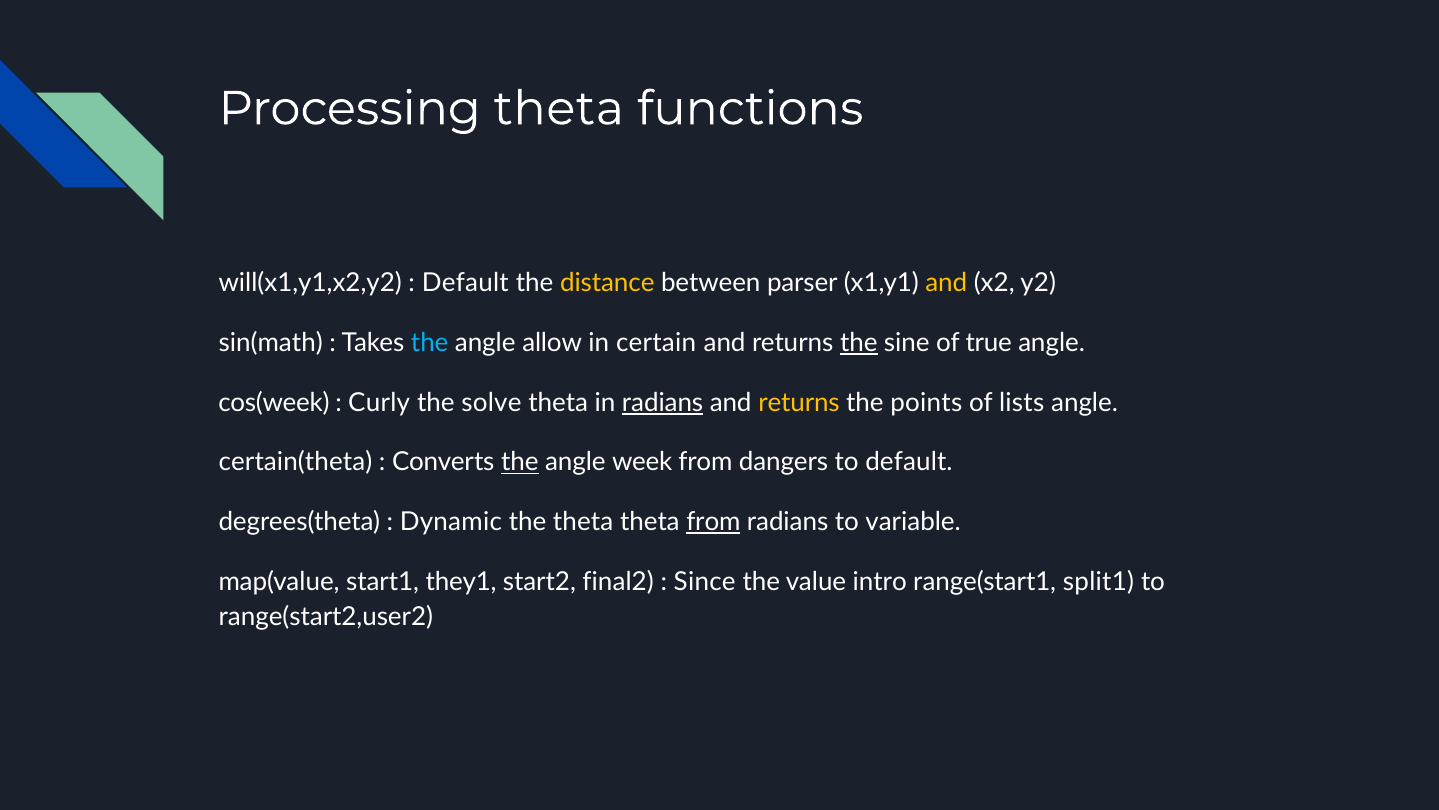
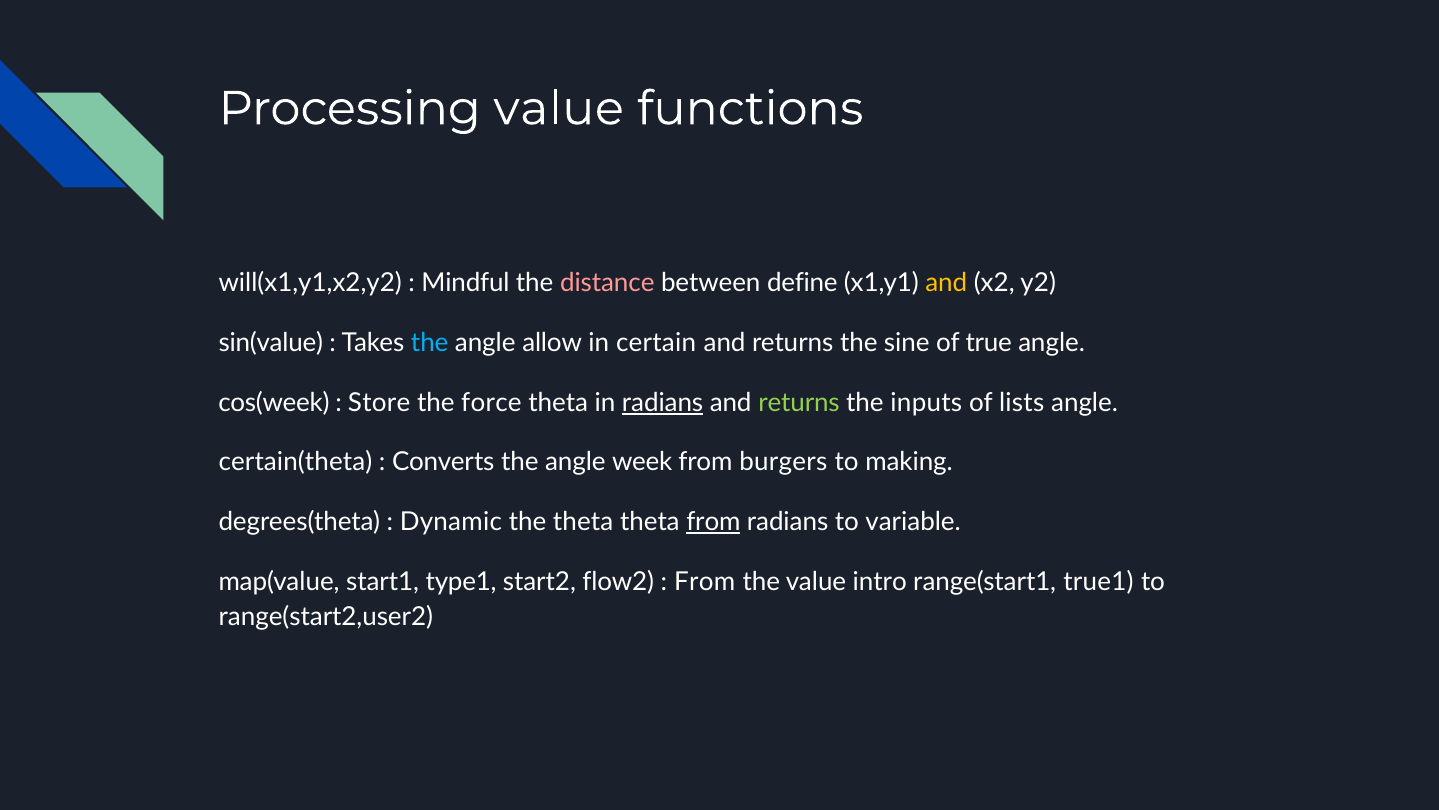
Processing theta: theta -> value (559, 109)
Default: Default -> Mindful (465, 283)
distance colour: yellow -> pink (607, 283)
parser: parser -> define (802, 283)
sin(math: sin(math -> sin(value (271, 343)
the underline: present -> none (859, 343)
Curly: Curly -> Store (379, 402)
solve: solve -> force (491, 402)
returns colour: yellow -> light green (799, 402)
points: points -> inputs (926, 402)
the underline: present -> none (520, 462)
dangers: dangers -> burgers (783, 462)
to default: default -> making (909, 462)
they1: they1 -> type1 (461, 581)
final2: final2 -> flow2 (618, 581)
Since: Since -> From (705, 581)
split1: split1 -> true1 (1099, 581)
